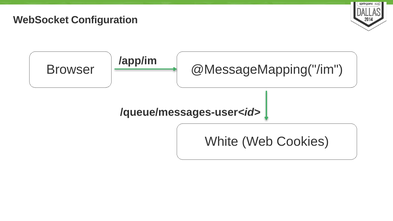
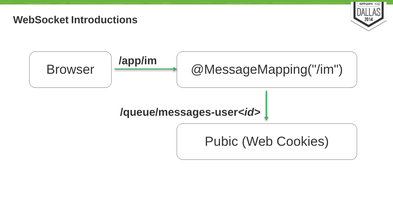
Configuration: Configuration -> Introductions (104, 20)
White: White -> Pubic (221, 142)
